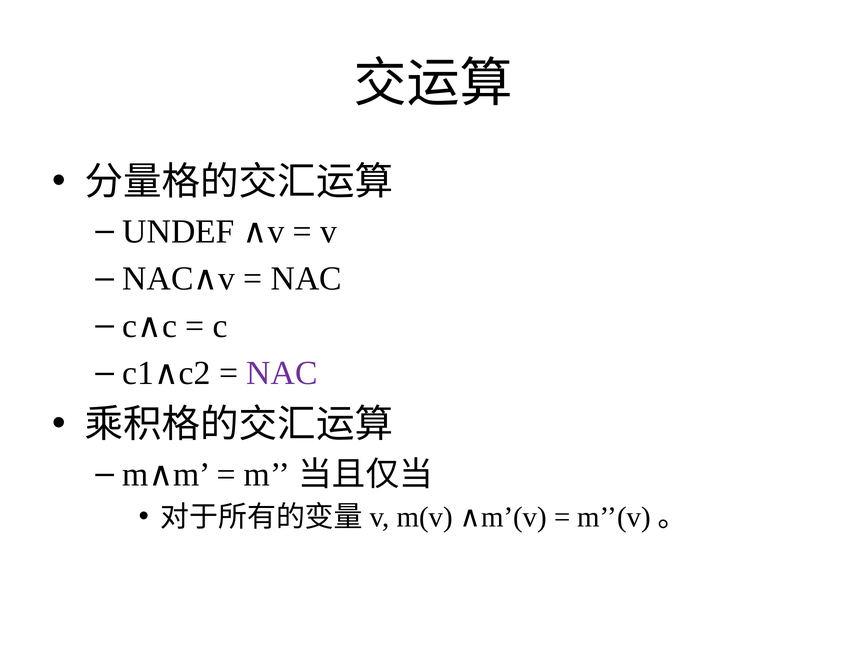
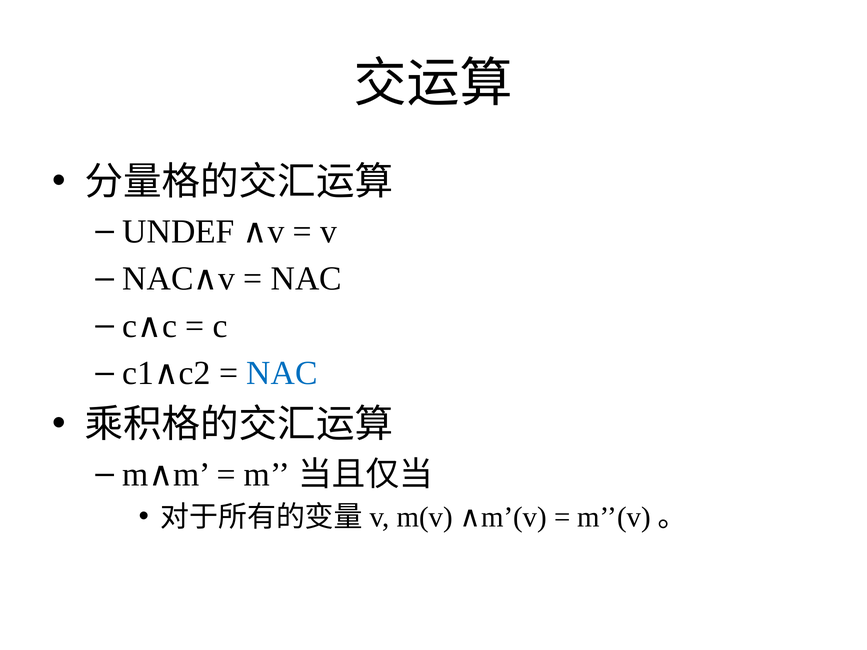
NAC colour: purple -> blue (282, 373)
